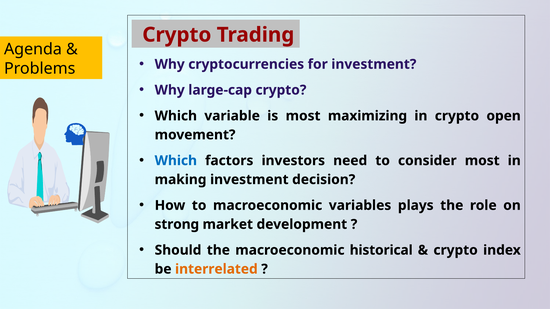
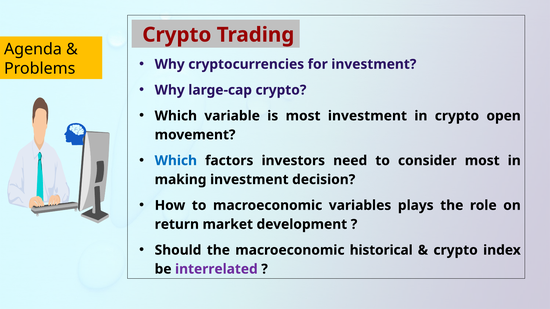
most maximizing: maximizing -> investment (367, 116)
strong: strong -> return (177, 225)
interrelated colour: orange -> purple (216, 269)
